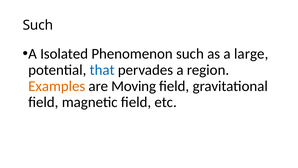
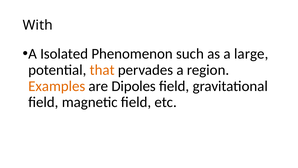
Such: Such -> With (38, 25)
that colour: blue -> orange (102, 70)
Moving: Moving -> Dipoles (134, 86)
